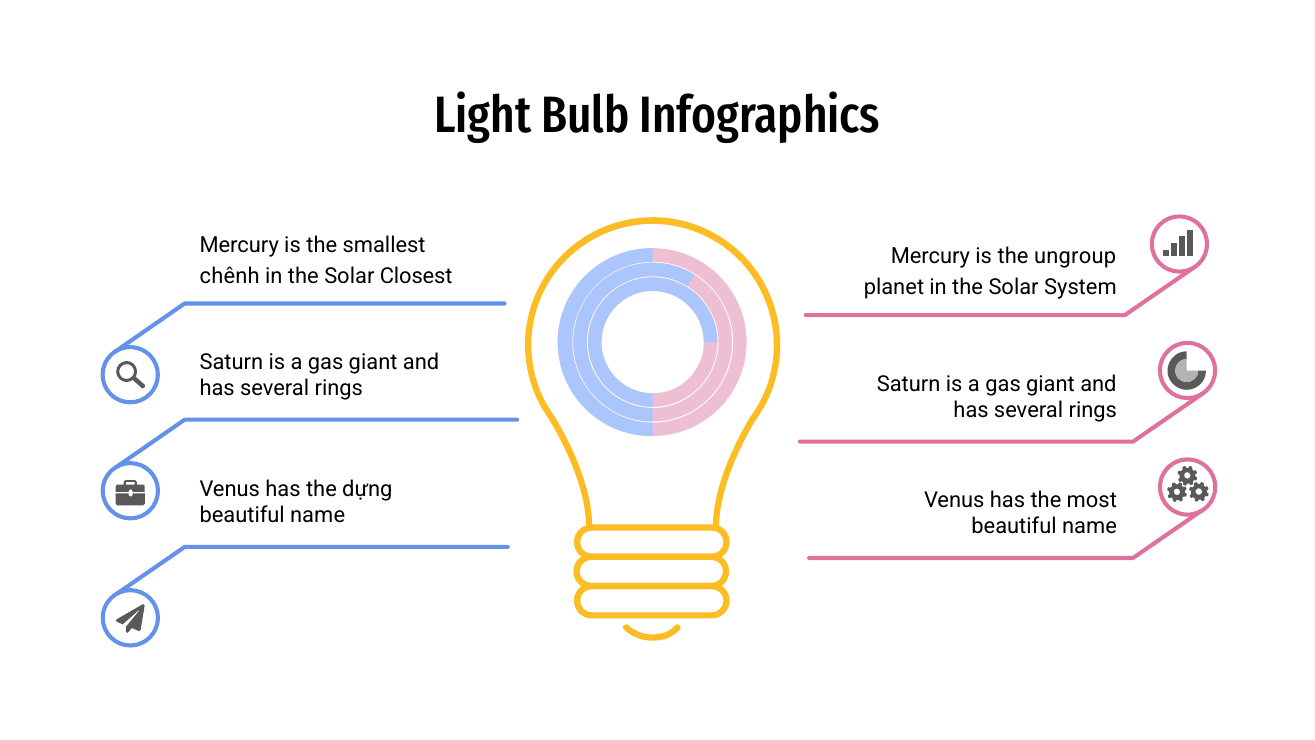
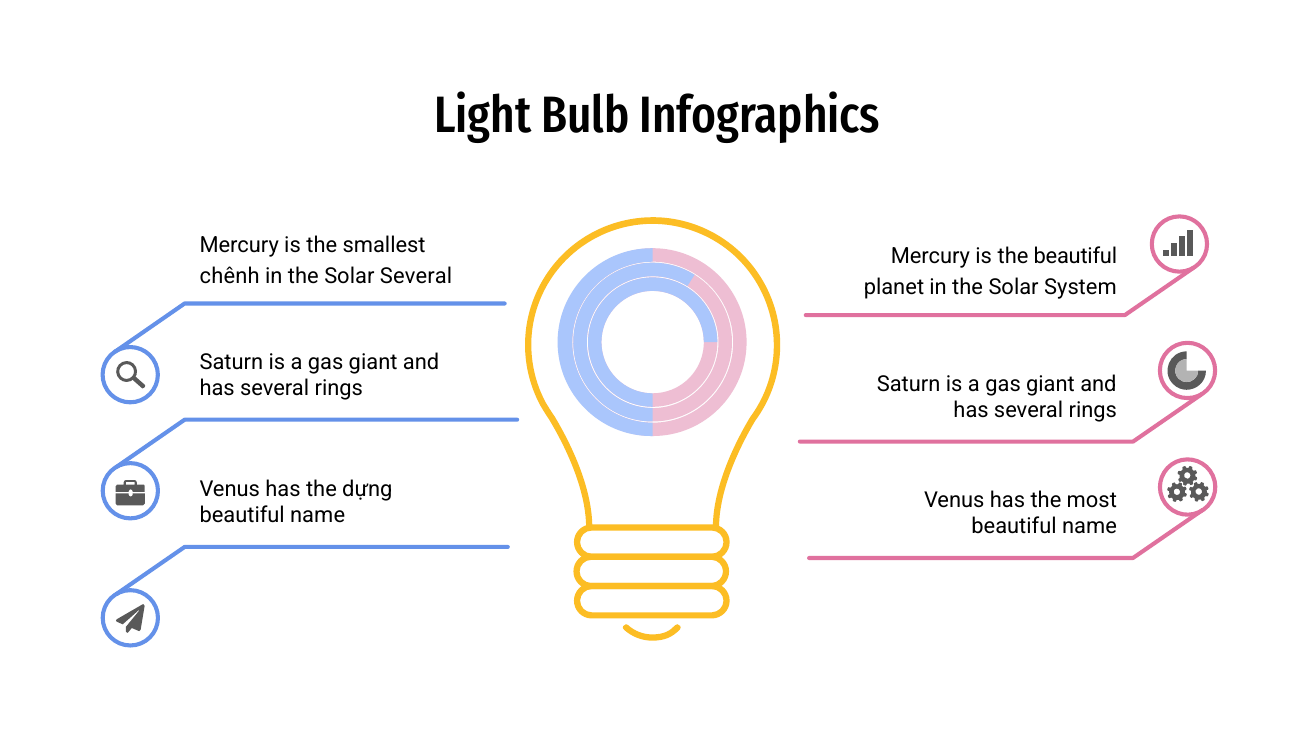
the ungroup: ungroup -> beautiful (1075, 256)
Solar Closest: Closest -> Several (416, 276)
